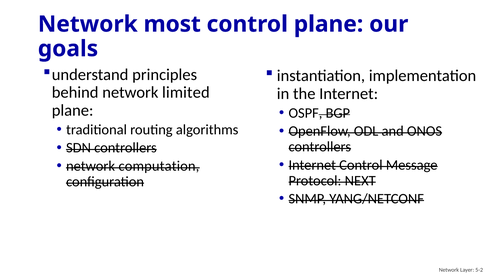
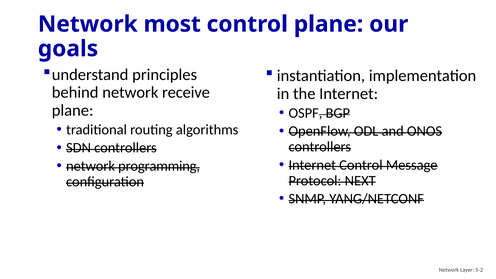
limited: limited -> receive (186, 93)
computation: computation -> programming (159, 166)
